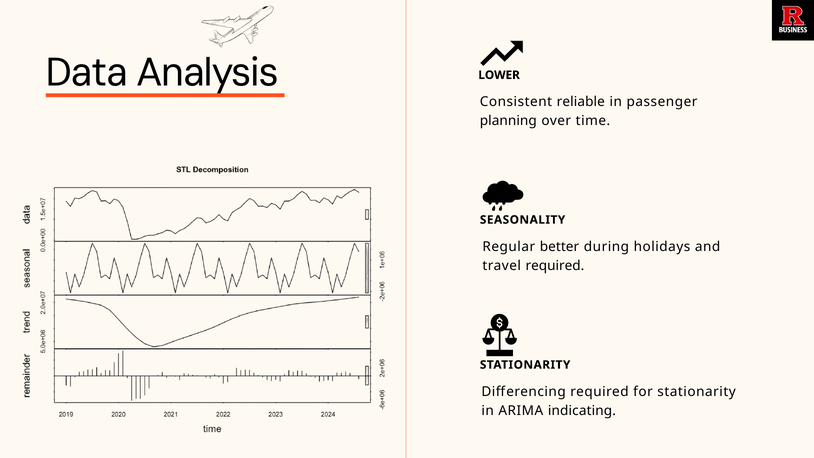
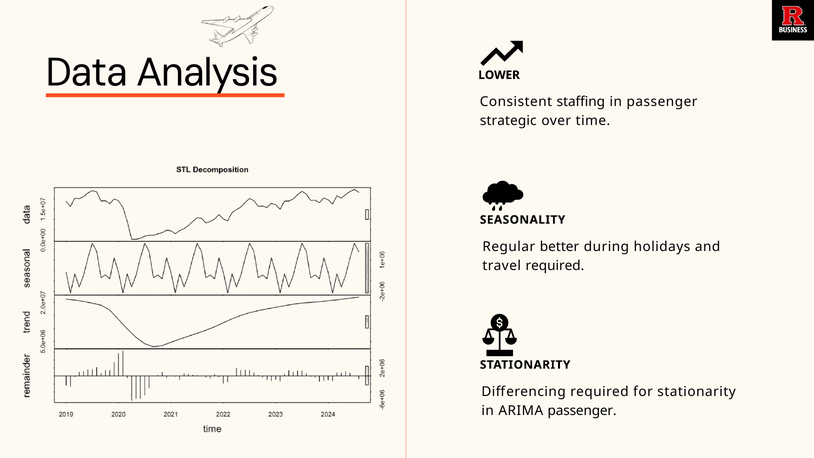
reliable: reliable -> staffing (581, 102)
planning: planning -> strategic (508, 121)
ARIMA indicating: indicating -> passenger (582, 410)
